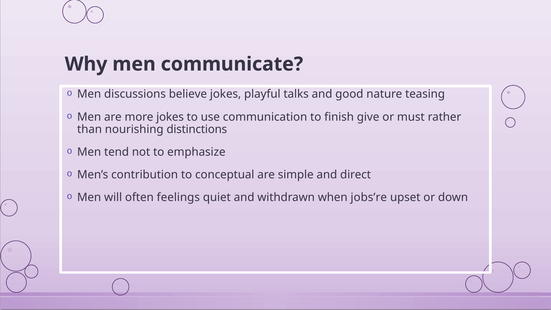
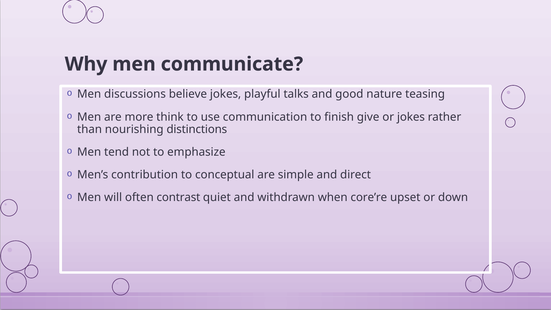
more jokes: jokes -> think (170, 117)
or must: must -> jokes (411, 117)
feelings: feelings -> contrast (178, 197)
jobs’re: jobs’re -> core’re (369, 197)
